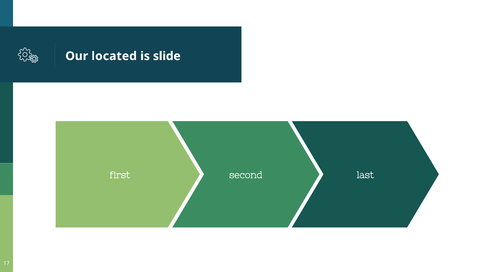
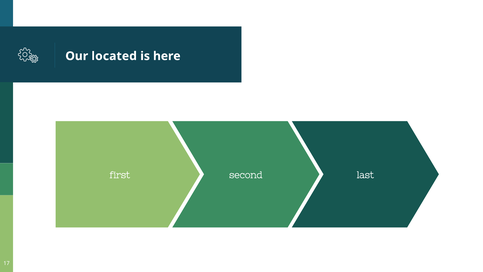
slide: slide -> here (167, 56)
